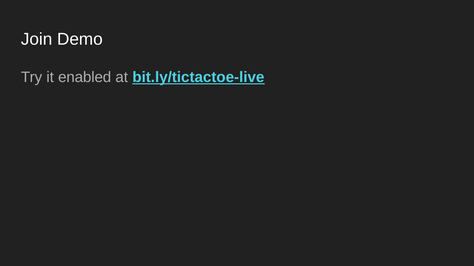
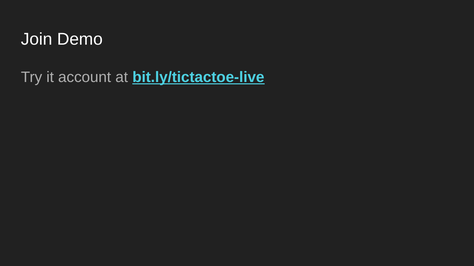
enabled: enabled -> account (85, 77)
